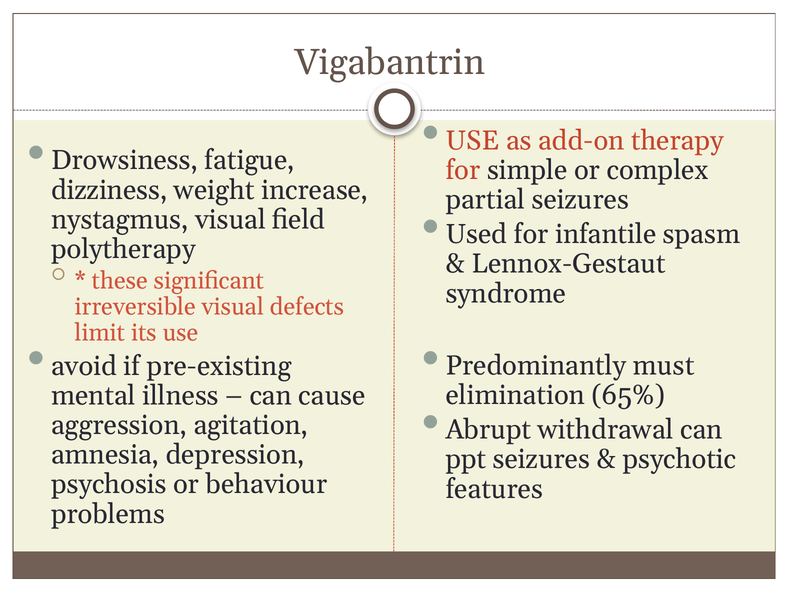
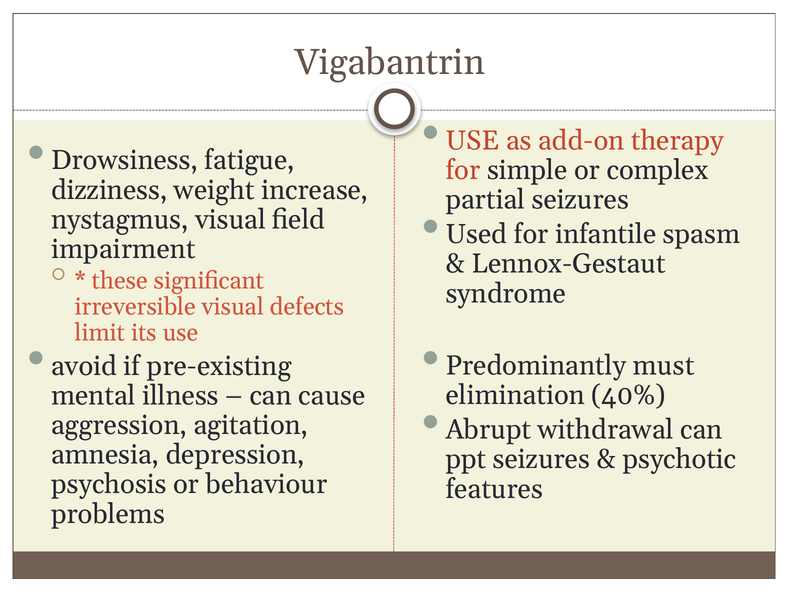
polytherapy: polytherapy -> impairment (123, 249)
65%: 65% -> 40% (628, 395)
